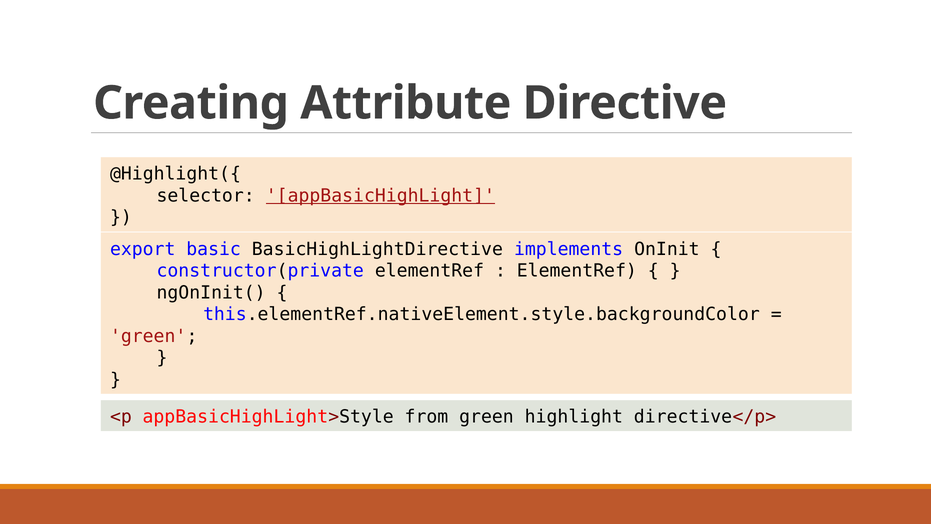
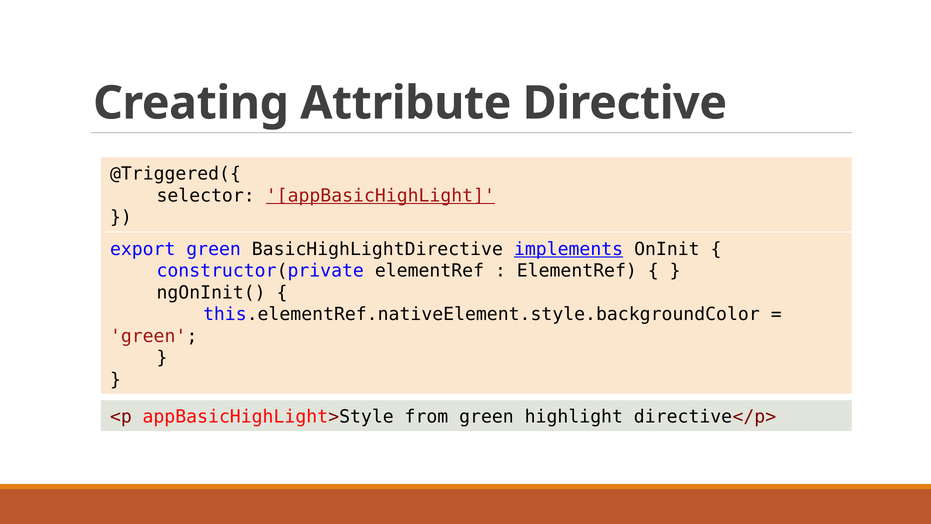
@Highlight({: @Highlight({ -> @Triggered({ (175, 174)
export basic: basic -> green (214, 249)
implements underline: none -> present (569, 249)
